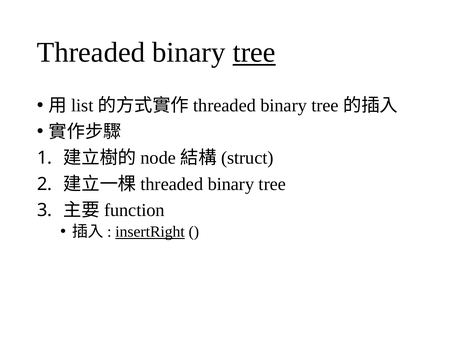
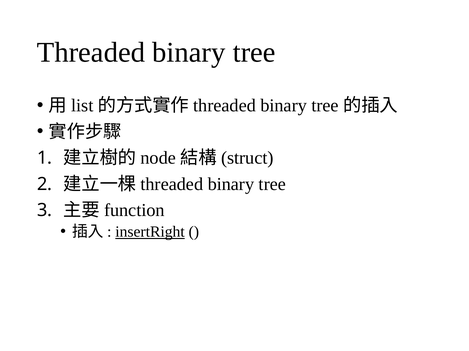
tree underline: present -> none (254, 53)
